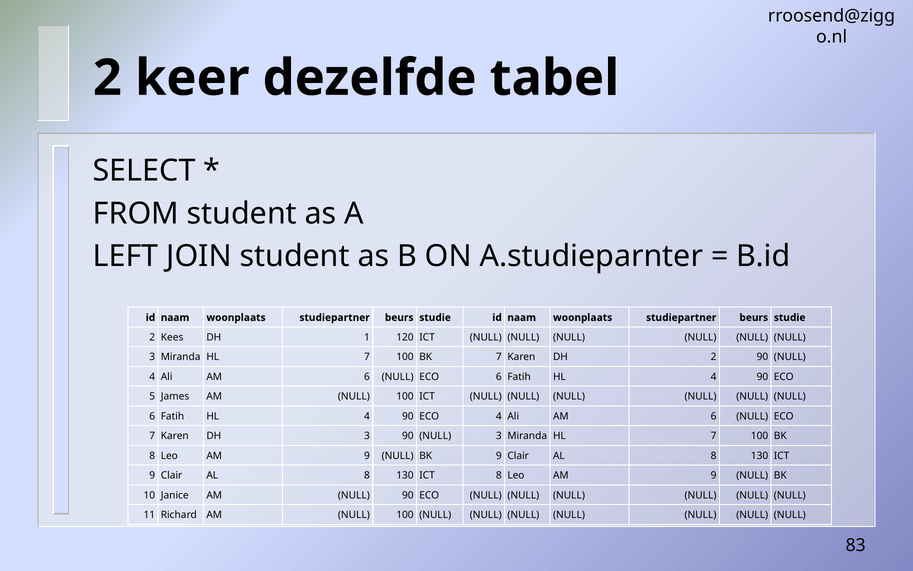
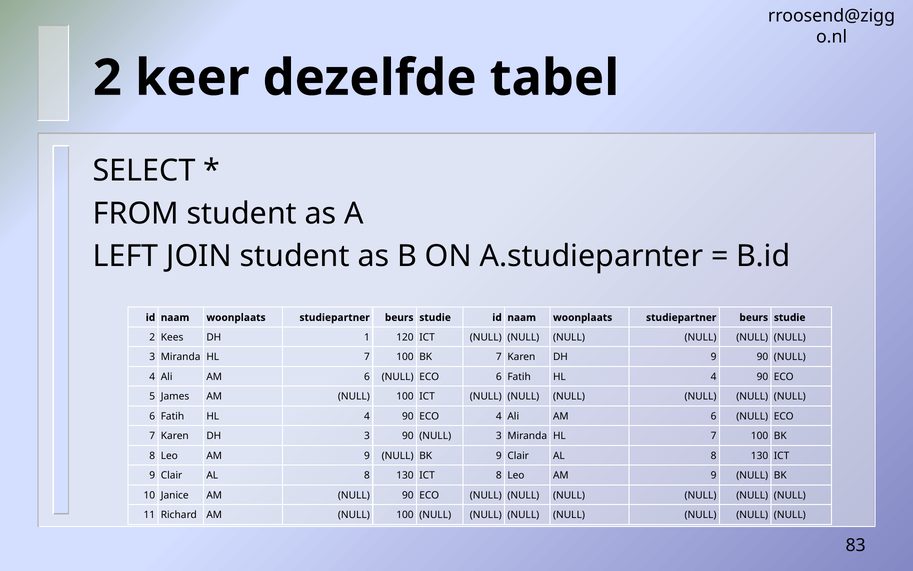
DH 2: 2 -> 9 (714, 357)
